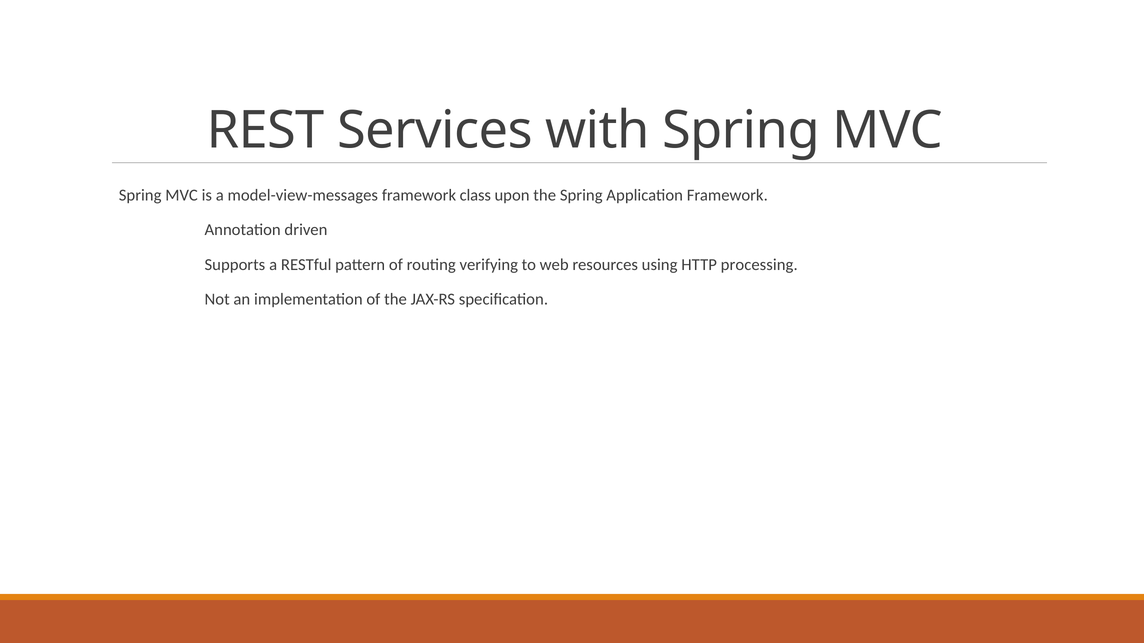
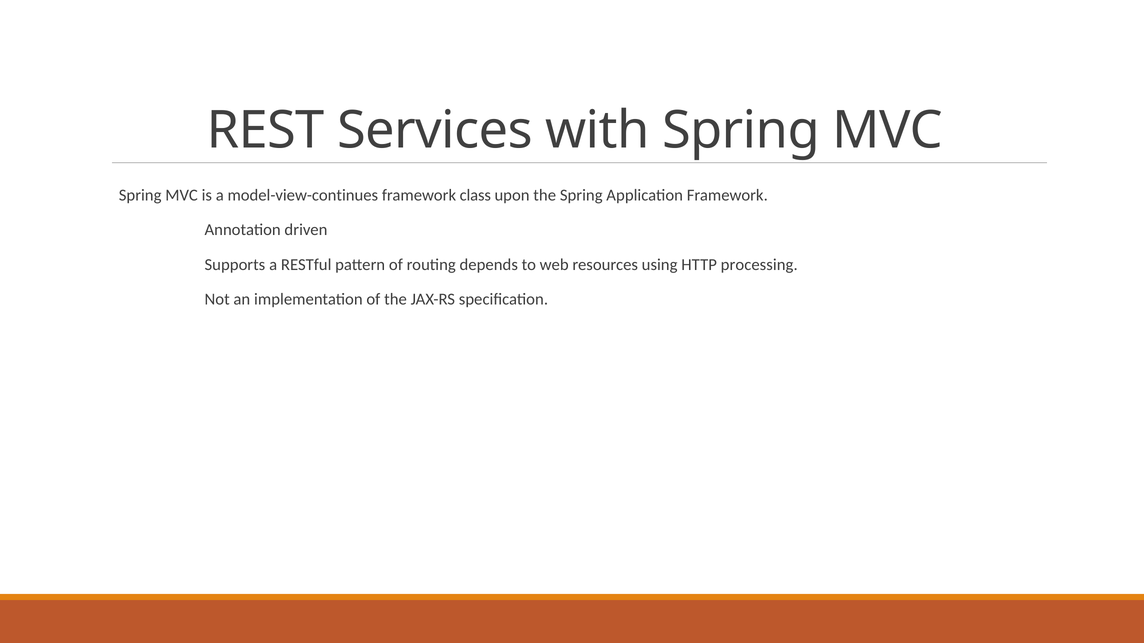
model-view-messages: model-view-messages -> model-view-continues (303, 195)
verifying: verifying -> depends (489, 265)
